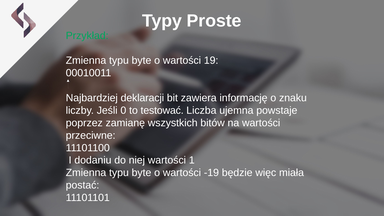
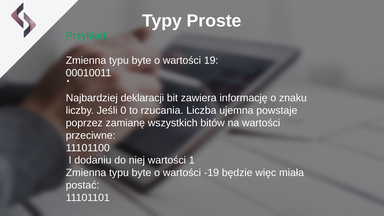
testować: testować -> rzucania (162, 110)
